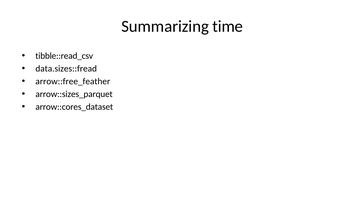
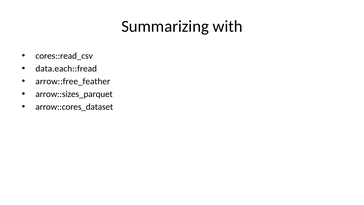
time: time -> with (228, 26)
tibble::read_csv: tibble::read_csv -> cores::read_csv (64, 56)
data.sizes::fread: data.sizes::fread -> data.each::fread (66, 68)
